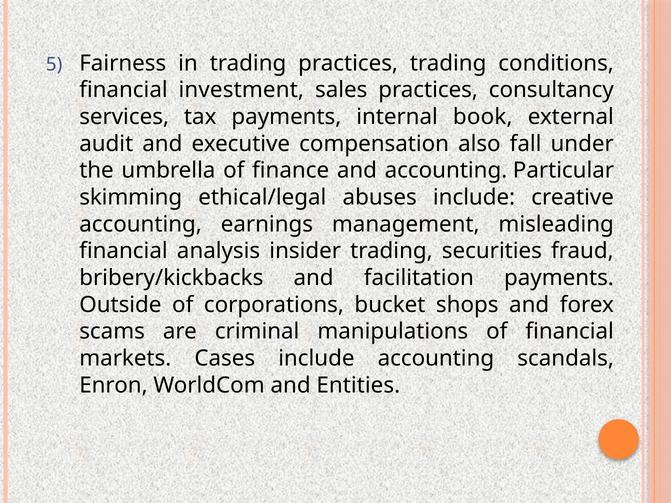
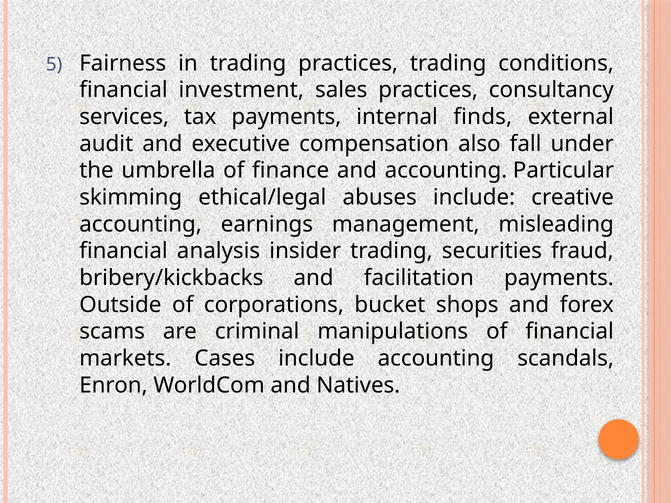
book: book -> finds (483, 117)
Entities: Entities -> Natives (358, 385)
